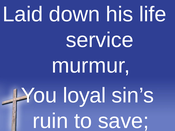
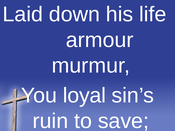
service: service -> armour (100, 40)
